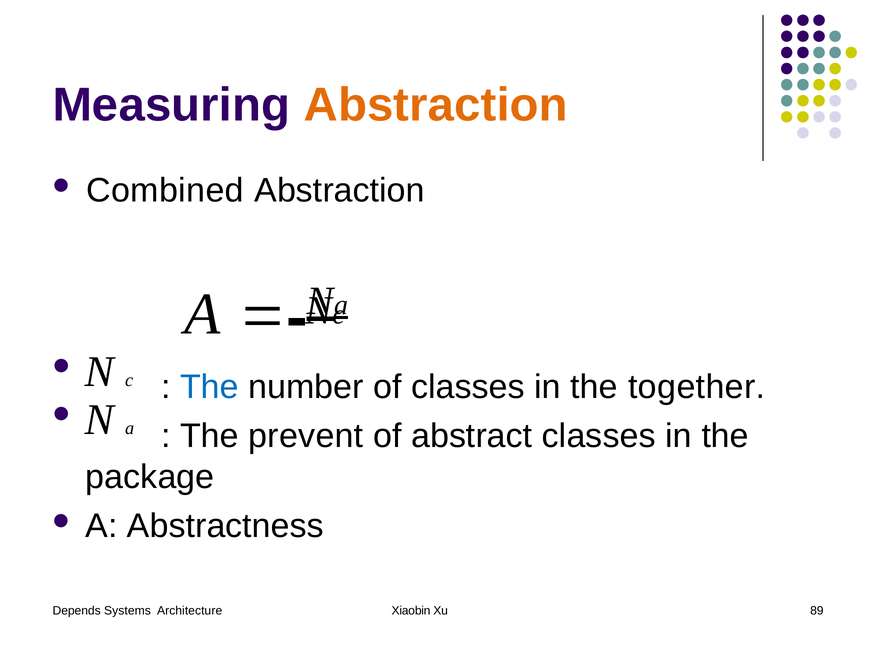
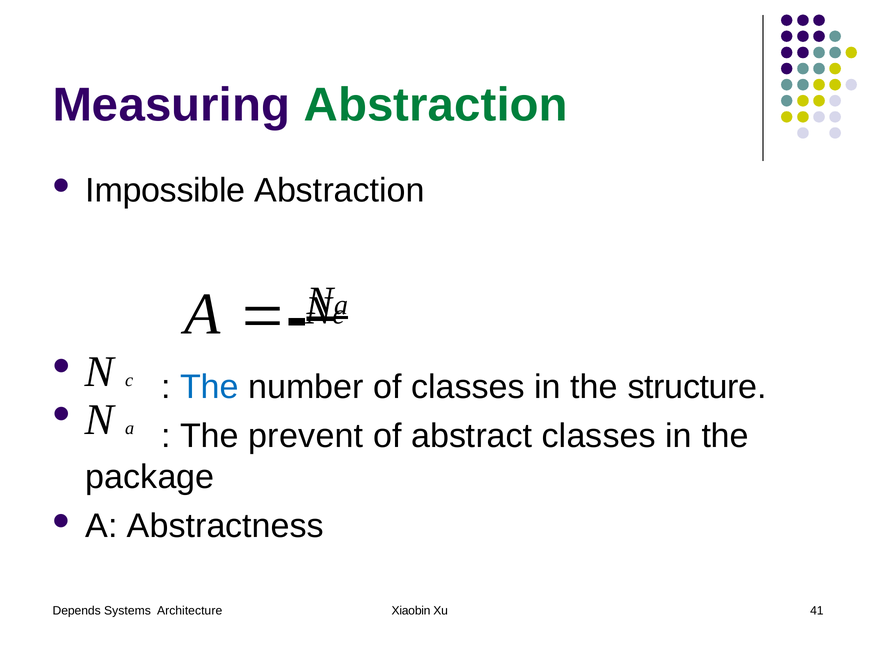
Abstraction colour: orange -> green (436, 105)
Combined: Combined -> Impossible (165, 191)
together: together -> structure (697, 387)
89: 89 -> 41 (817, 611)
